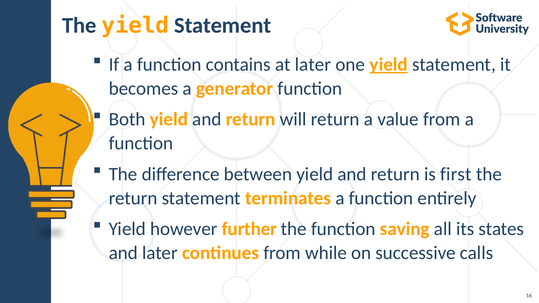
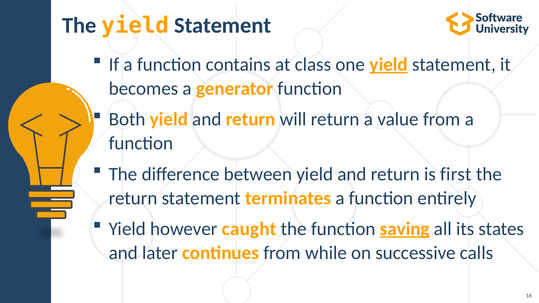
at later: later -> class (313, 65)
further: further -> caught (249, 229)
saving underline: none -> present (405, 229)
